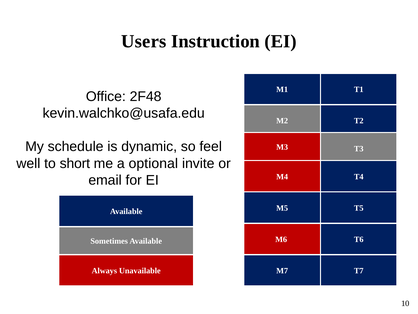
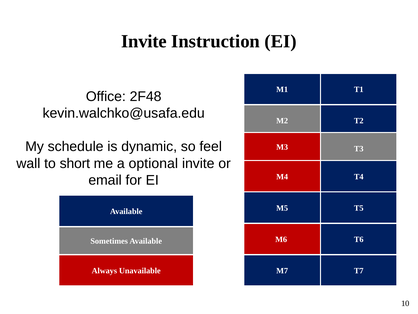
Users: Users -> Invite (144, 41)
well: well -> wall (28, 163)
